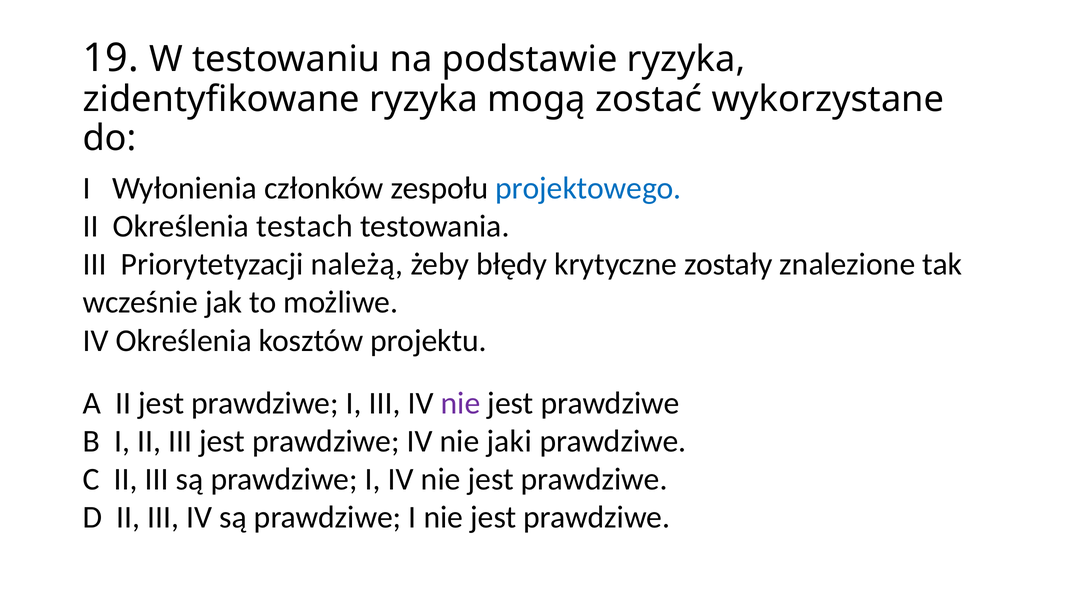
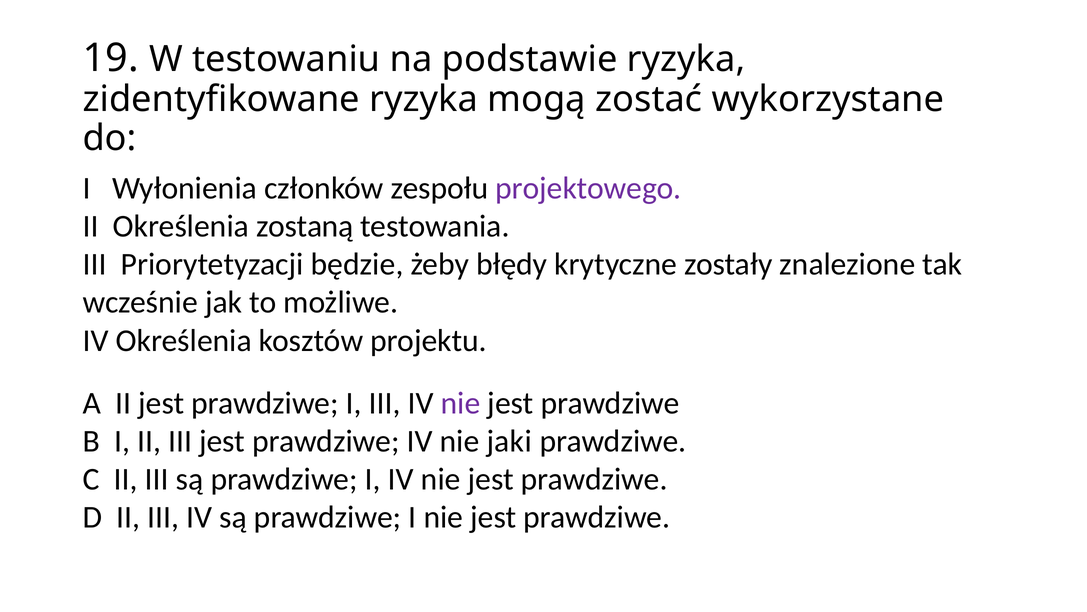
projektowego colour: blue -> purple (588, 188)
testach: testach -> zostaną (305, 226)
należą: należą -> będzie (357, 264)
